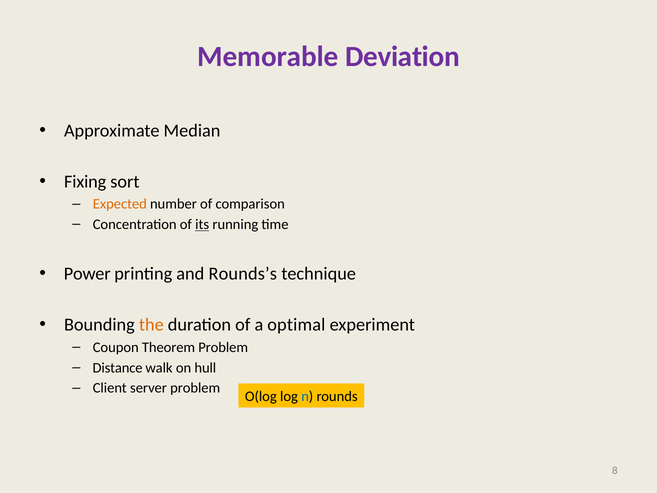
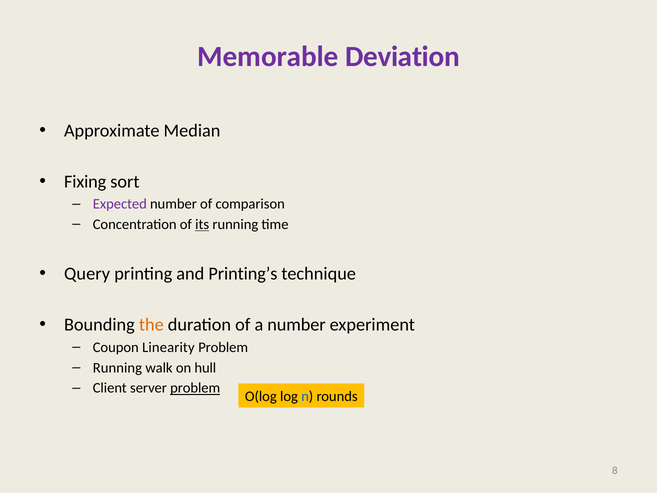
Expected colour: orange -> purple (120, 204)
Power: Power -> Query (87, 274)
Rounds’s: Rounds’s -> Printing’s (243, 274)
a optimal: optimal -> number (296, 325)
Theorem: Theorem -> Linearity (168, 347)
Distance: Distance -> Running (117, 368)
problem underline: none -> present (195, 388)
